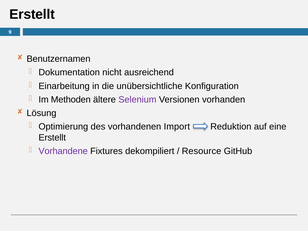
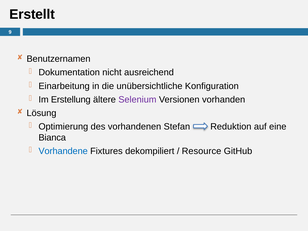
Methoden: Methoden -> Erstellung (71, 100)
Import: Import -> Stefan (177, 127)
Erstellt: Erstellt -> Bianca (52, 138)
Vorhandene colour: purple -> blue (63, 151)
